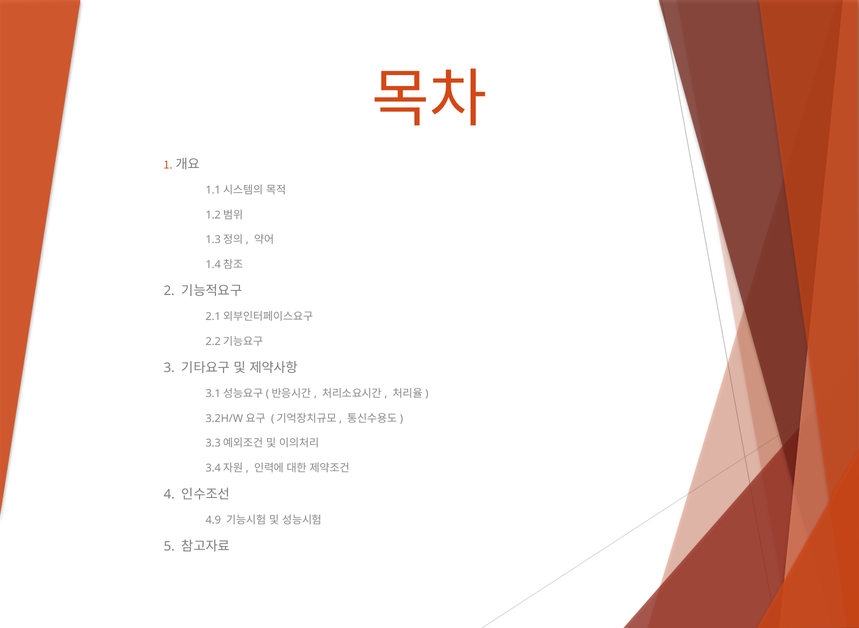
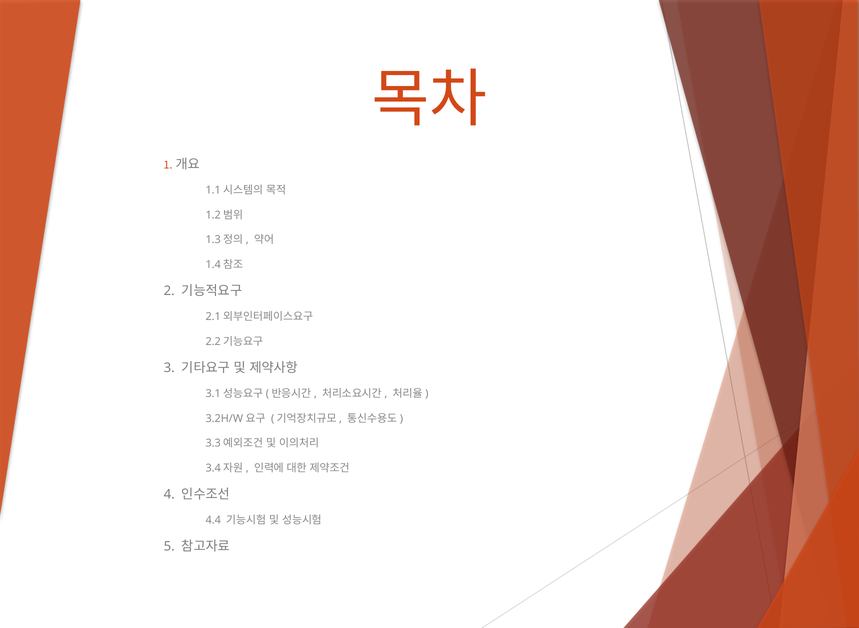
4.9: 4.9 -> 4.4 (213, 520)
